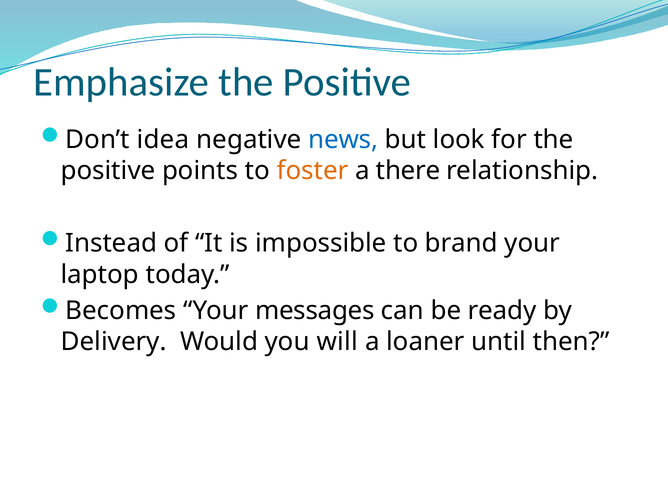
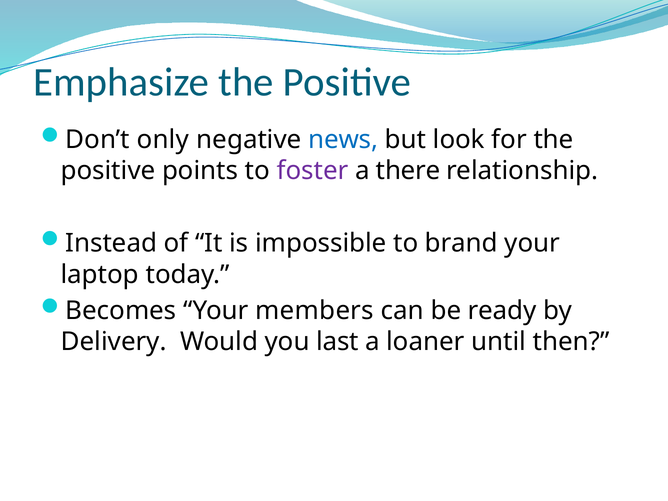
idea: idea -> only (163, 140)
foster colour: orange -> purple (313, 171)
messages: messages -> members (315, 311)
will: will -> last (337, 342)
